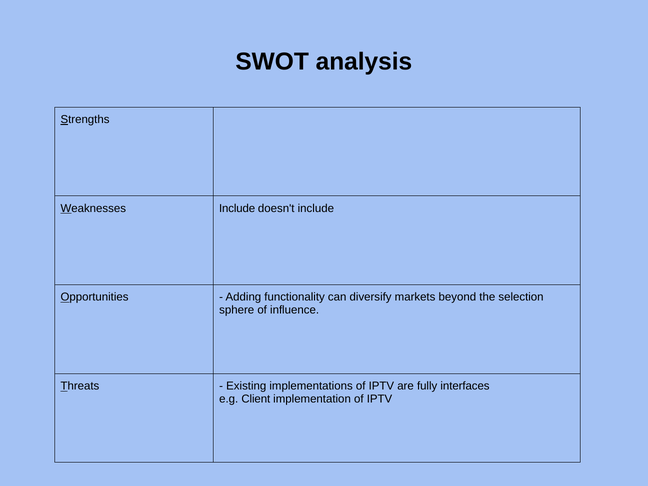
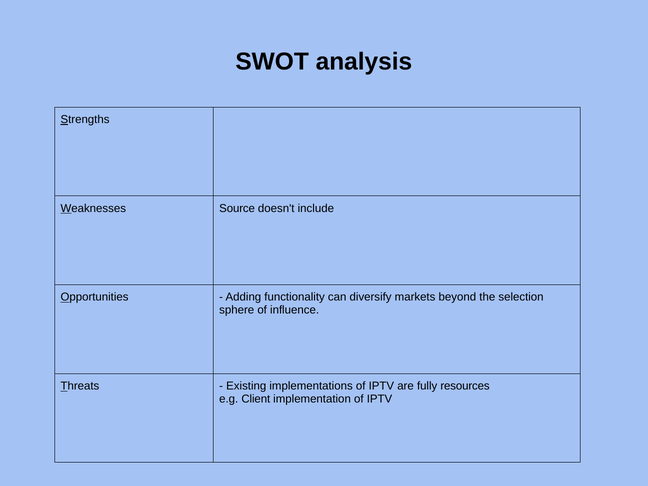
Weaknesses Include: Include -> Source (237, 208)
interfaces: interfaces -> resources (465, 386)
